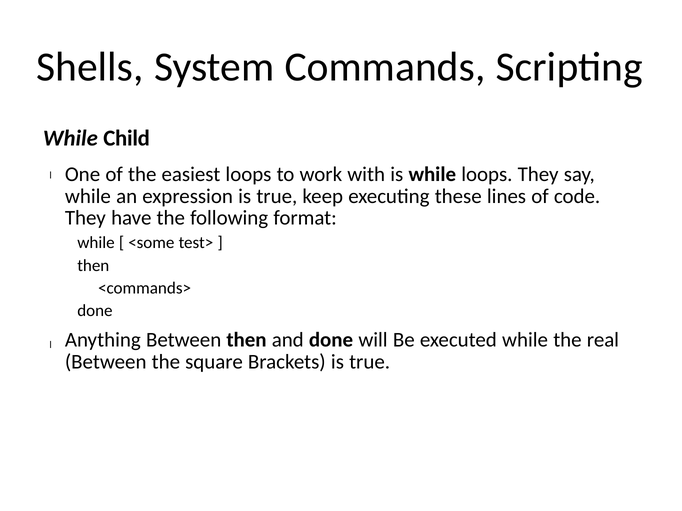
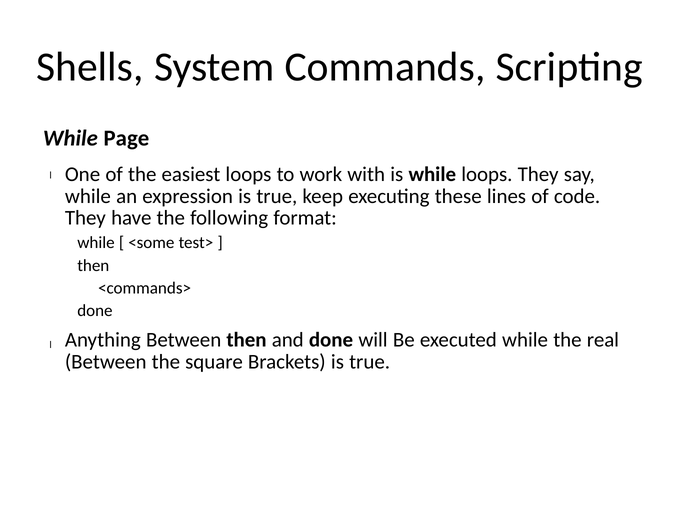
Child: Child -> Page (126, 139)
